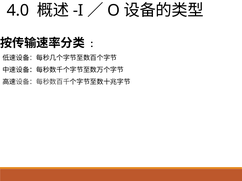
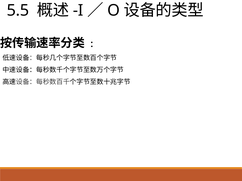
4.0: 4.0 -> 5.5 (18, 10)
